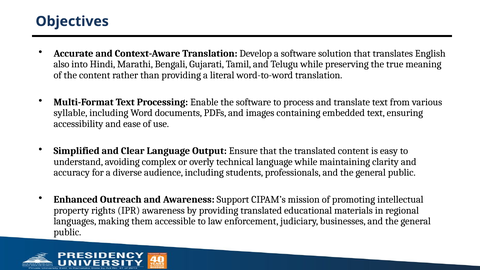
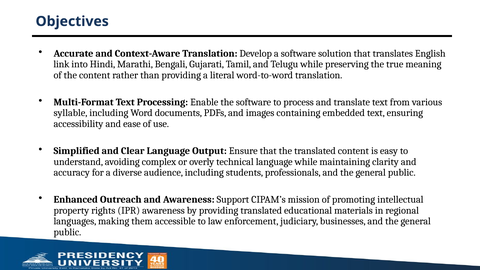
also: also -> link (61, 64)
